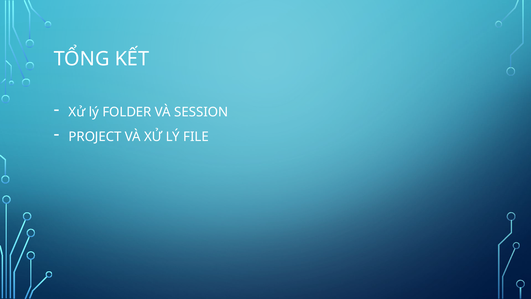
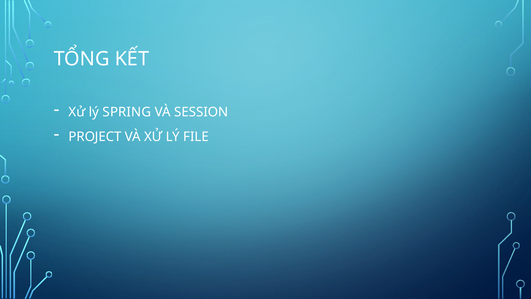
FOLDER: FOLDER -> SPRING (127, 112)
